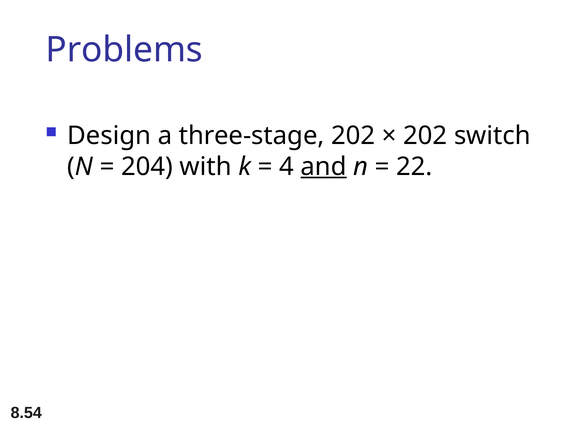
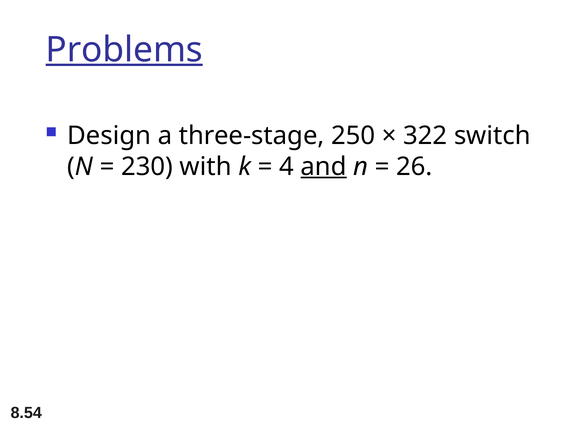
Problems underline: none -> present (124, 50)
three-stage 202: 202 -> 250 (353, 135)
202: 202 -> 322 (425, 135)
204: 204 -> 230 (147, 166)
22: 22 -> 26 (414, 166)
